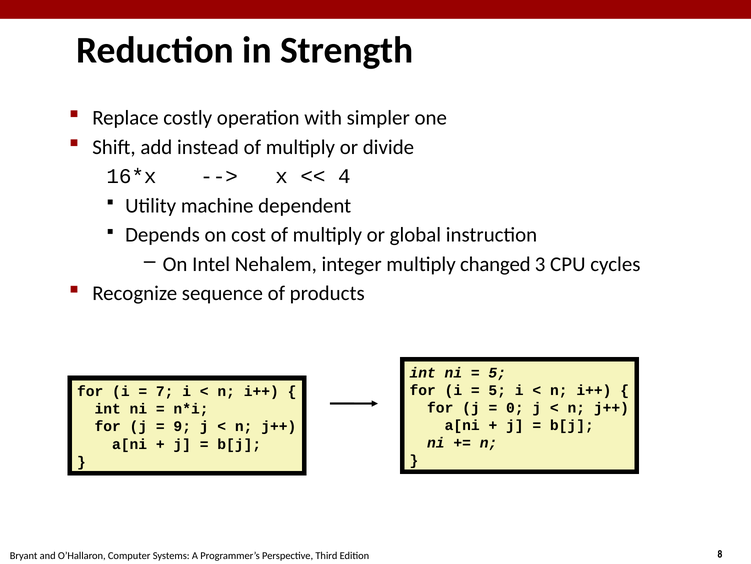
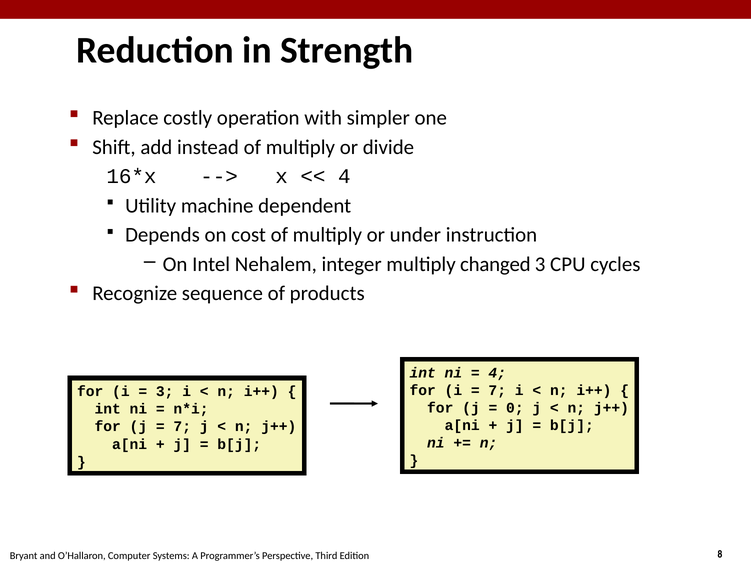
global: global -> under (415, 235)
5: 5 -> 4 (497, 372)
5: 5 -> 7 (497, 390)
7: 7 -> 3 (165, 391)
9: 9 -> 7 (182, 426)
